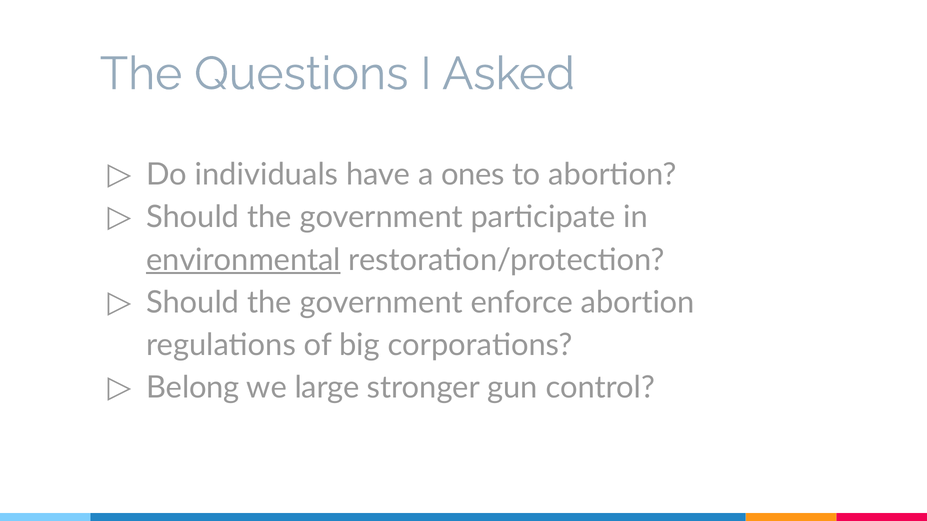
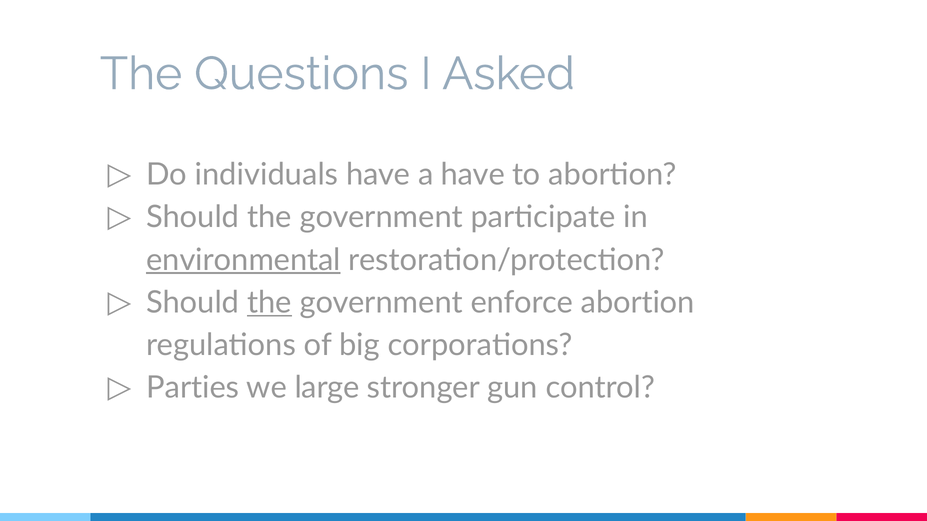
a ones: ones -> have (473, 175)
the underline: none -> present (269, 303)
Belong: Belong -> Parties (193, 388)
